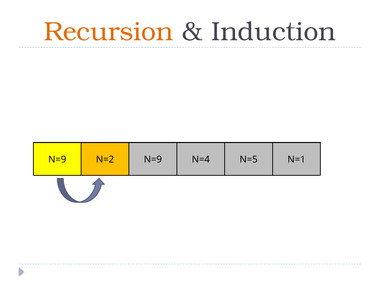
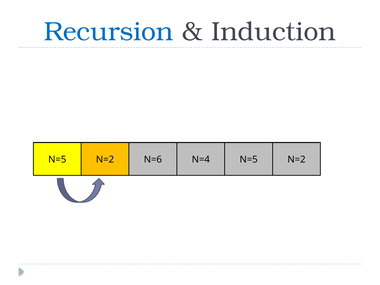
Recursion colour: orange -> blue (109, 32)
N=9: N=9 -> N=5 (57, 160)
N=2 N=9: N=9 -> N=6 (153, 160)
N=4 N=5 N=1: N=1 -> N=2 (297, 160)
